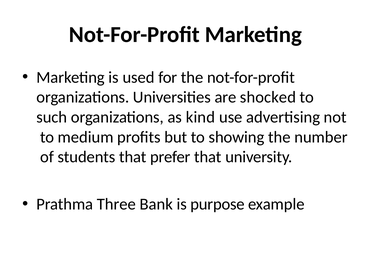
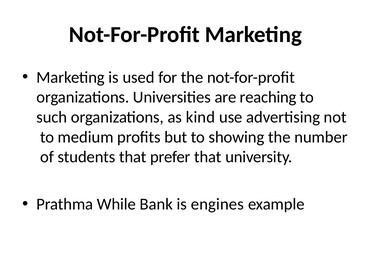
shocked: shocked -> reaching (268, 97)
Three: Three -> While (116, 204)
purpose: purpose -> engines (217, 204)
